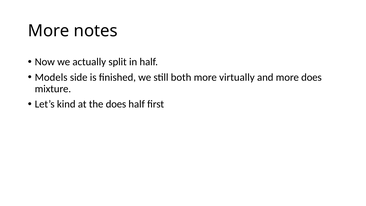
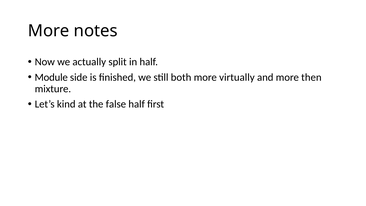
Models: Models -> Module (51, 77)
more does: does -> then (311, 77)
the does: does -> false (116, 104)
